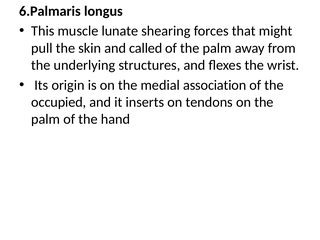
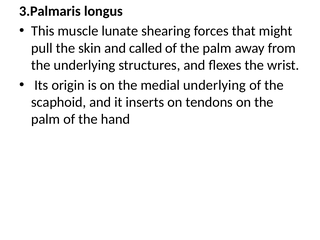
6.Palmaris: 6.Palmaris -> 3.Palmaris (50, 11)
medial association: association -> underlying (215, 85)
occupied: occupied -> scaphoid (59, 102)
